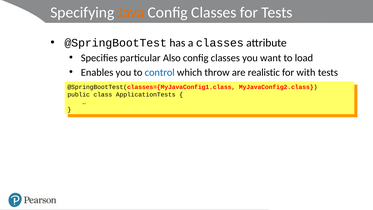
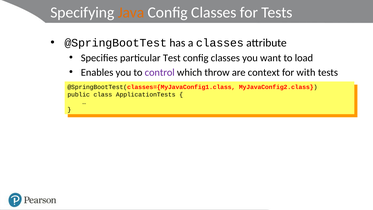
Also: Also -> Test (172, 58)
control colour: blue -> purple (160, 72)
realistic: realistic -> context (264, 72)
